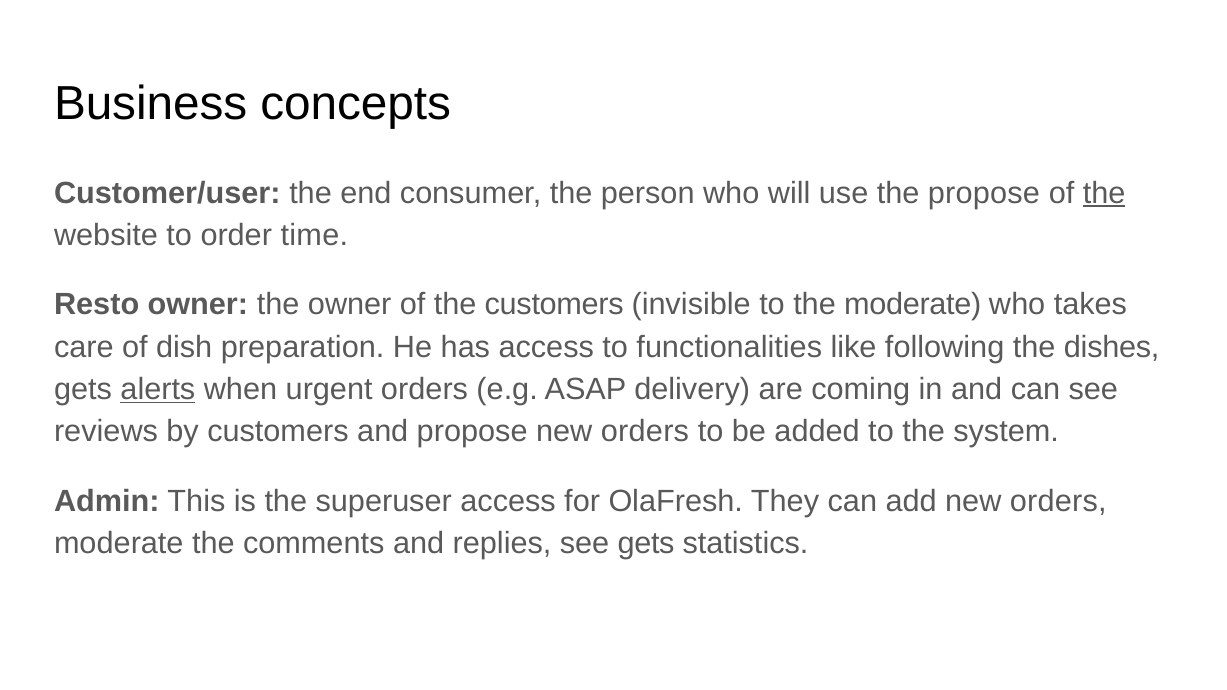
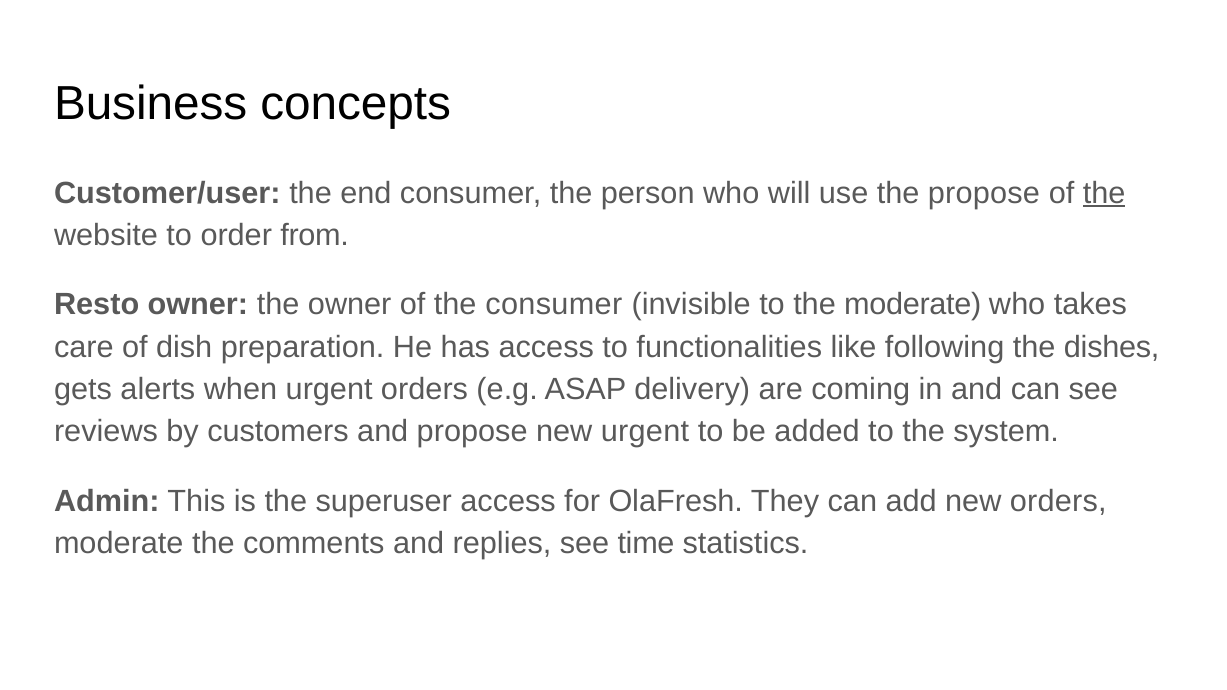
time: time -> from (315, 235)
the customers: customers -> consumer (554, 305)
alerts underline: present -> none (158, 389)
propose new orders: orders -> urgent (645, 432)
see gets: gets -> time (646, 544)
